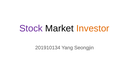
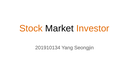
Stock colour: purple -> orange (31, 29)
